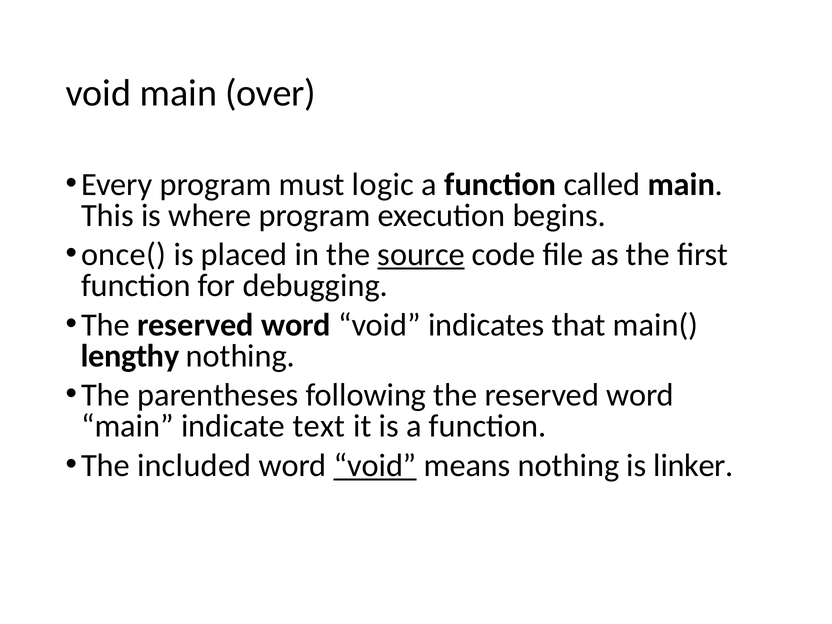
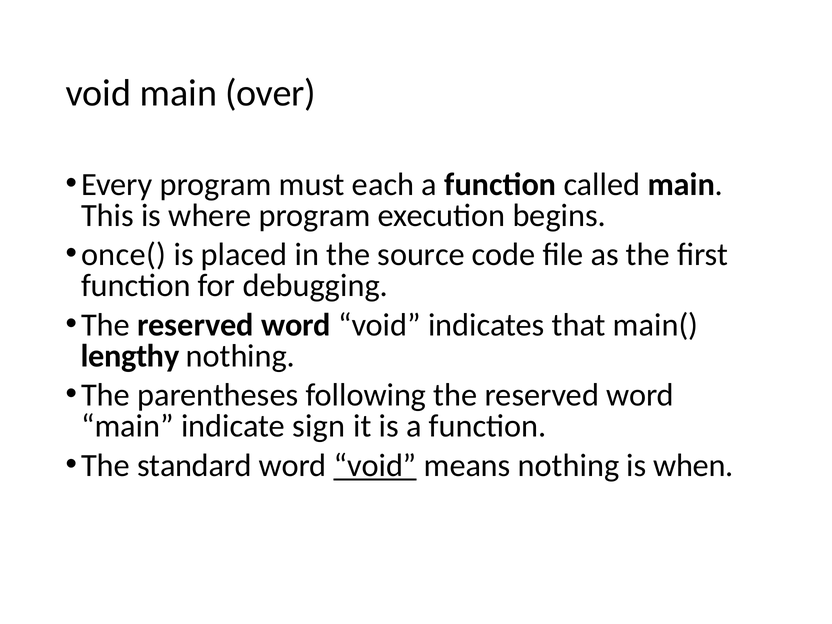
logic: logic -> each (383, 184)
source underline: present -> none (421, 255)
text: text -> sign (319, 426)
included: included -> standard (194, 465)
linker: linker -> when (693, 465)
